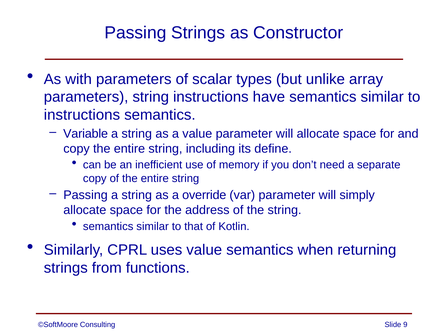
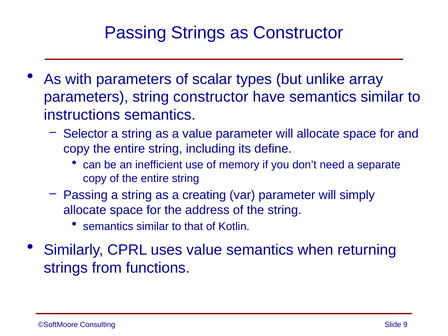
string instructions: instructions -> constructor (211, 97)
Variable: Variable -> Selector (86, 134)
override: override -> creating (204, 195)
